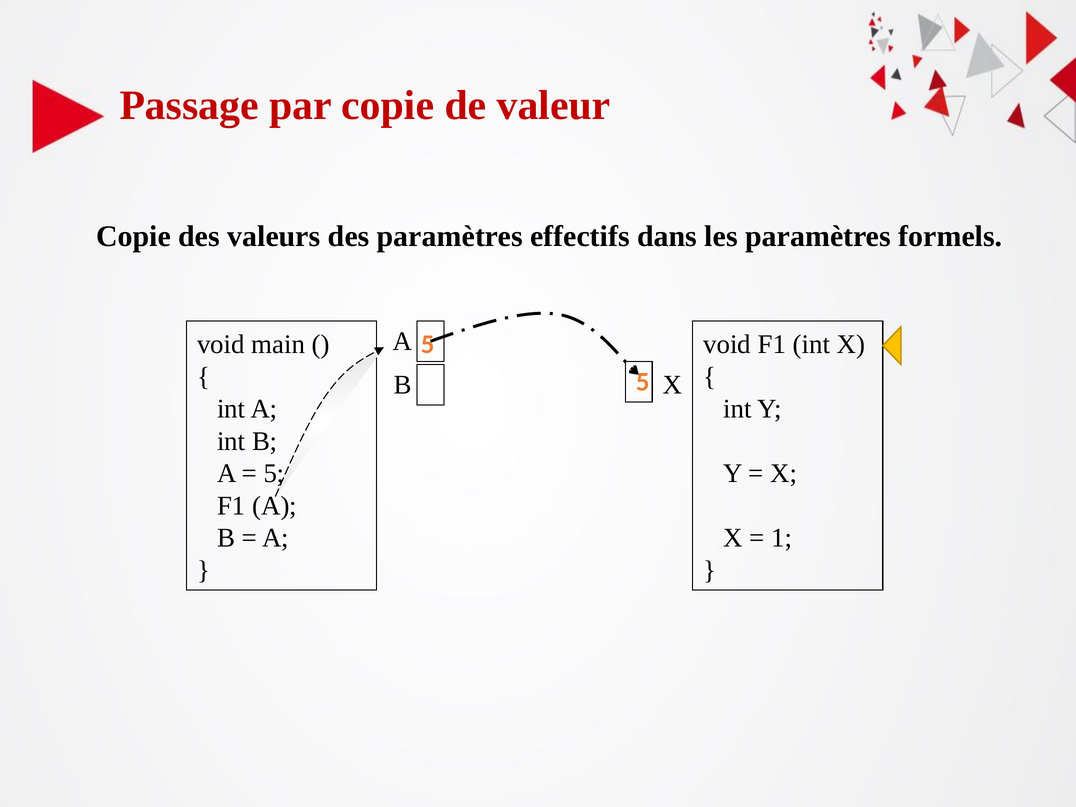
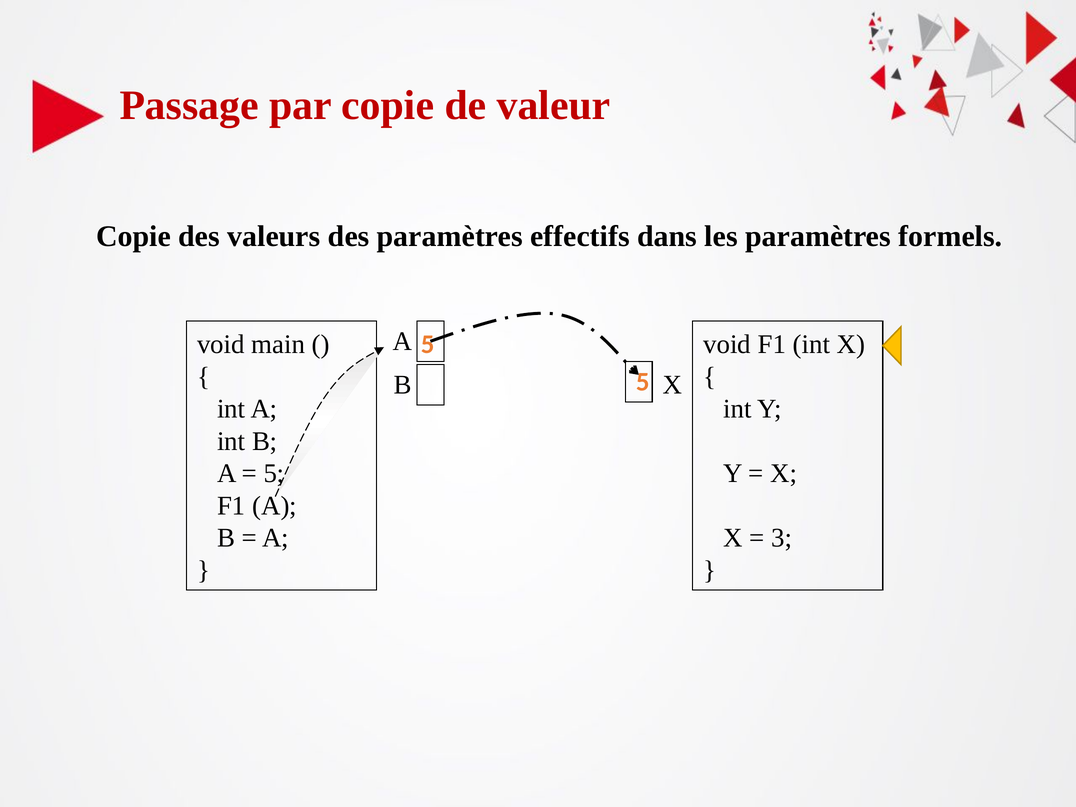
1: 1 -> 3 (782, 538)
